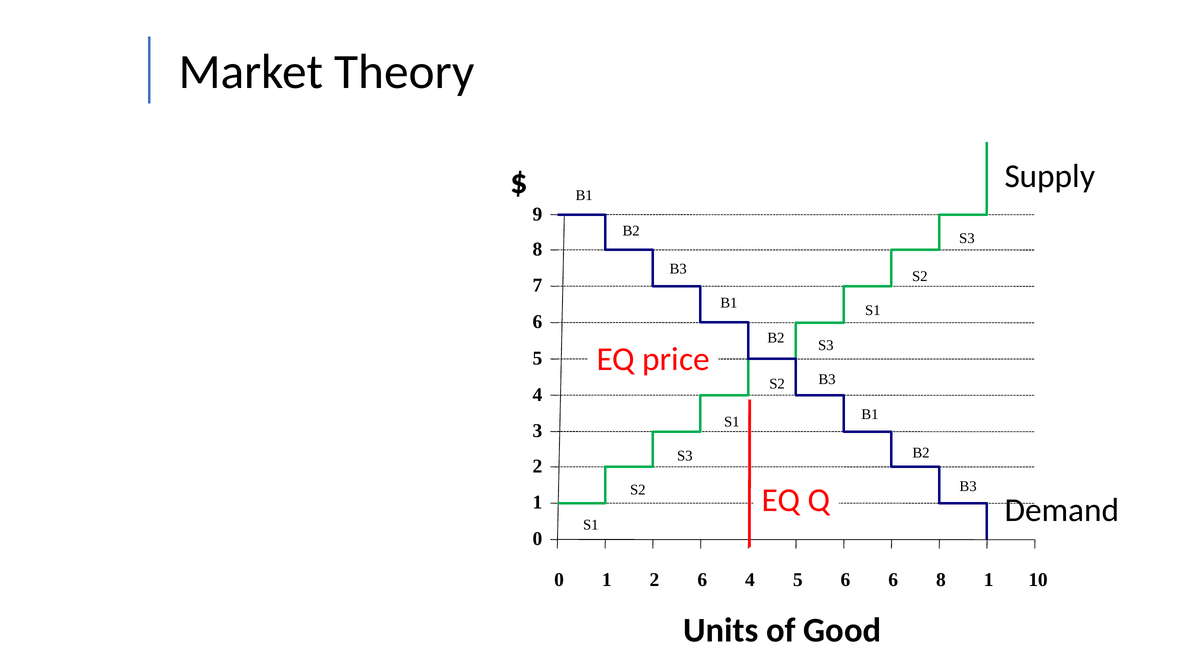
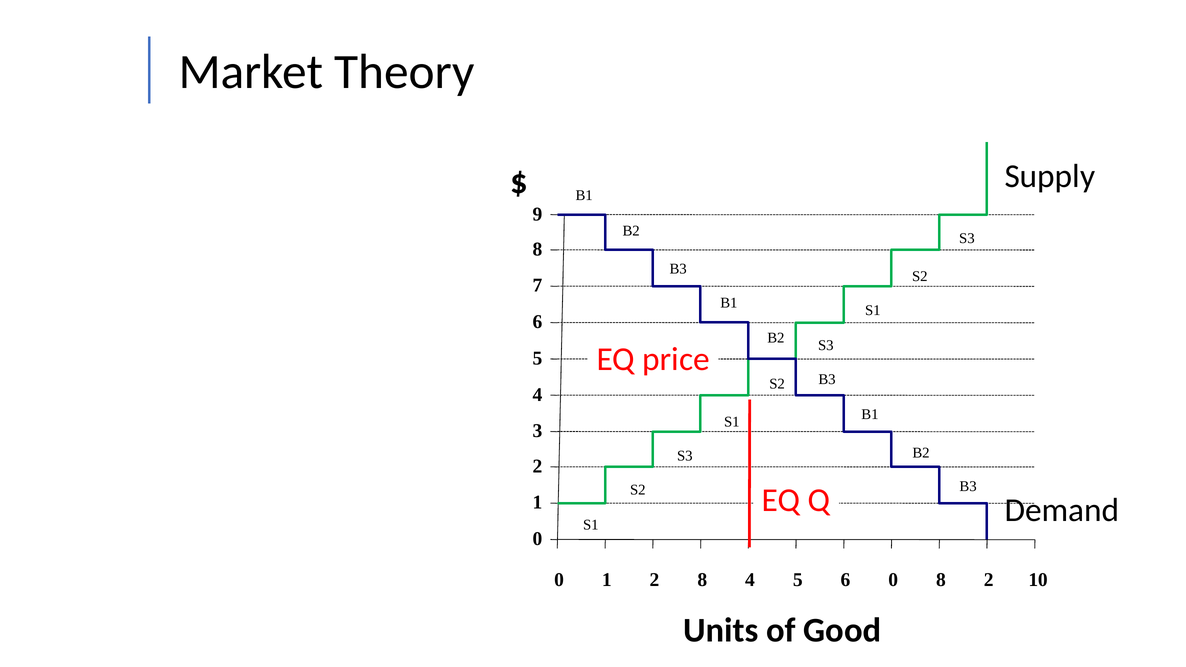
2 6: 6 -> 8 (702, 580)
6 6: 6 -> 0 (893, 580)
8 1: 1 -> 2 (989, 580)
